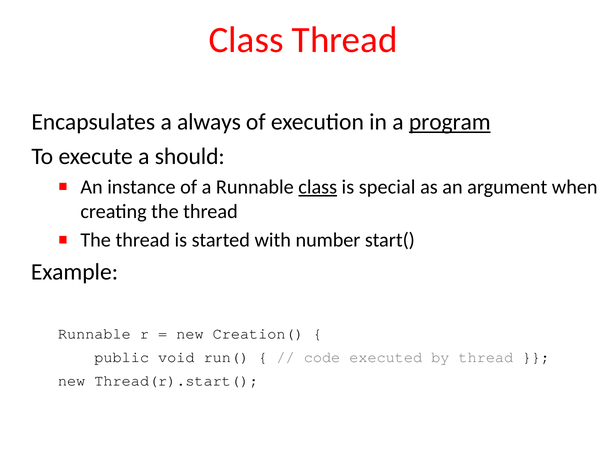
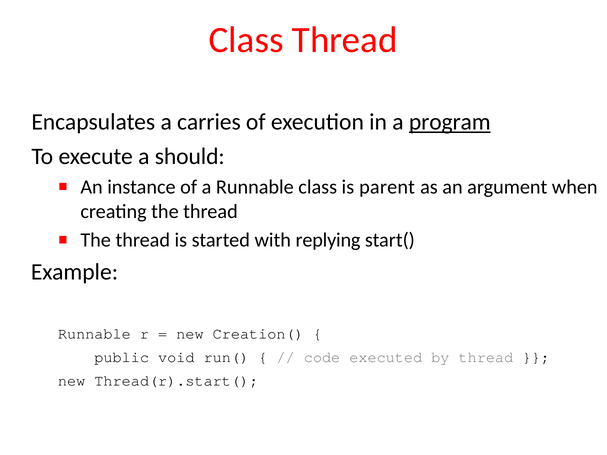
always: always -> carries (209, 122)
class underline: present -> none (318, 187)
special: special -> parent (387, 187)
number: number -> replying (328, 240)
